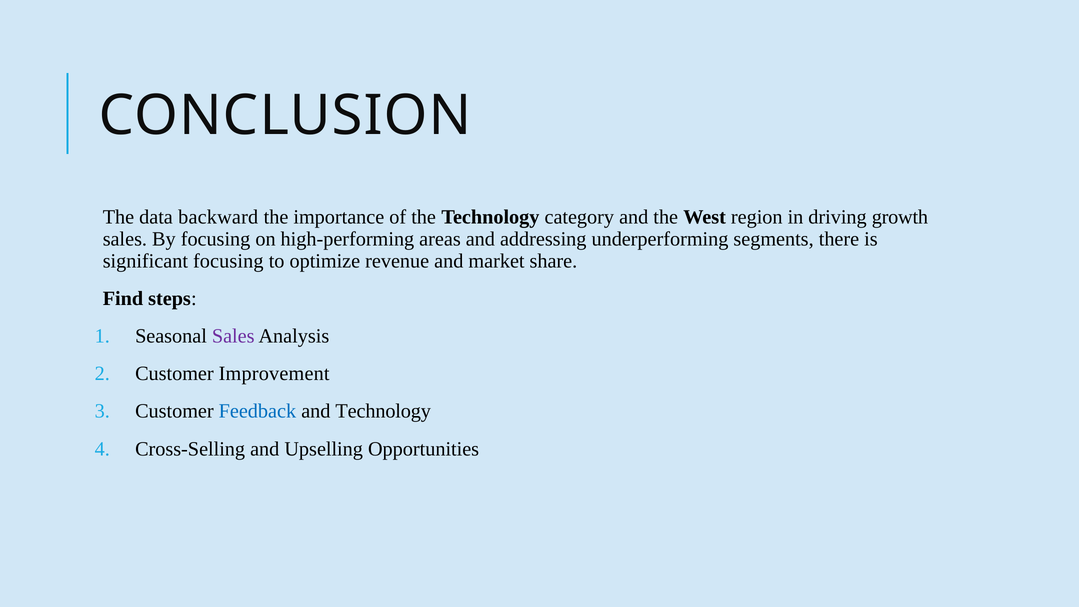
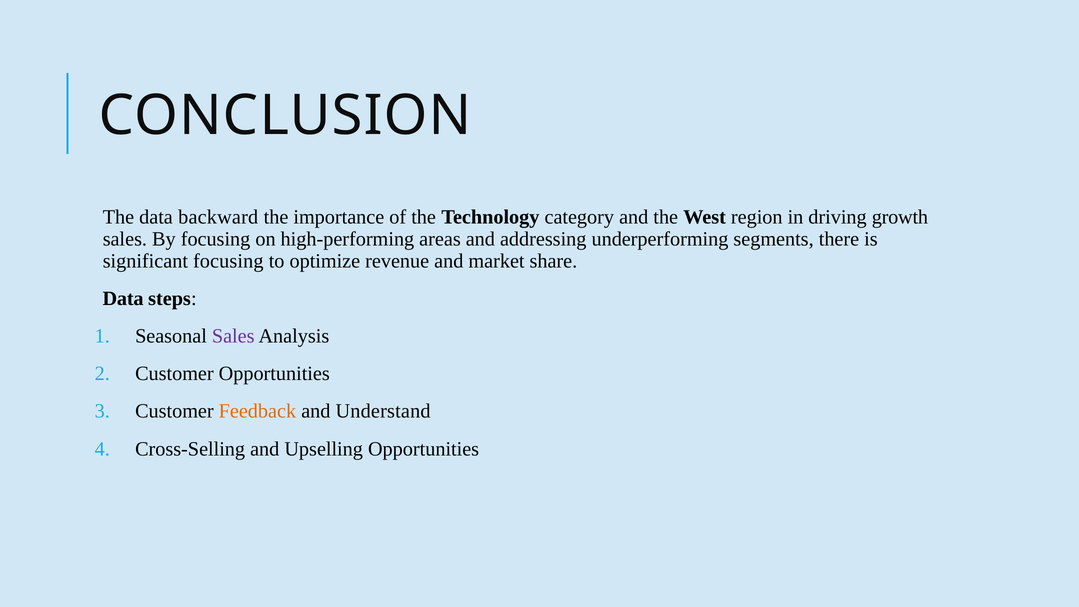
Find: Find -> Data (123, 298)
Customer Improvement: Improvement -> Opportunities (274, 374)
Feedback colour: blue -> orange (257, 411)
and Technology: Technology -> Understand (383, 411)
